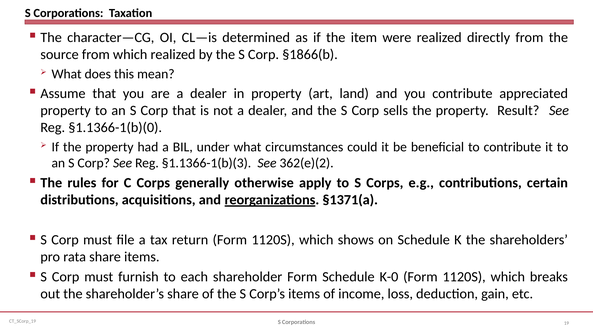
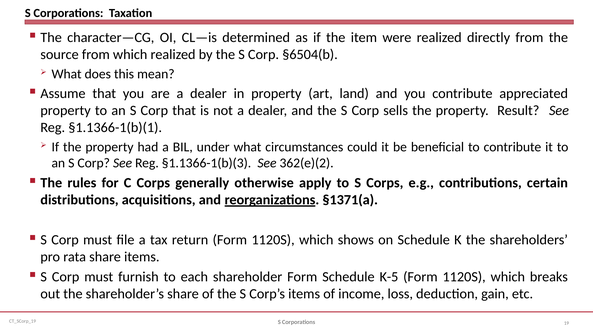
§1866(b: §1866(b -> §6504(b (310, 55)
§1.1366-1(b)(0: §1.1366-1(b)(0 -> §1.1366-1(b)(1 (115, 128)
K-0: K-0 -> K-5 (389, 277)
